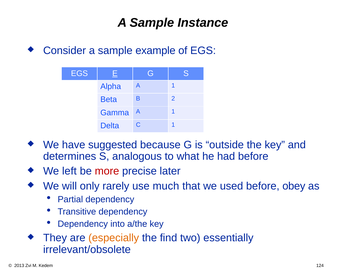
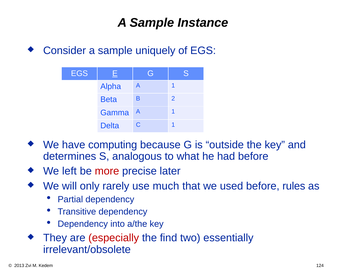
example: example -> uniquely (155, 50)
suggested: suggested -> computing (113, 144)
obey: obey -> rules (294, 186)
especially colour: orange -> red (114, 237)
